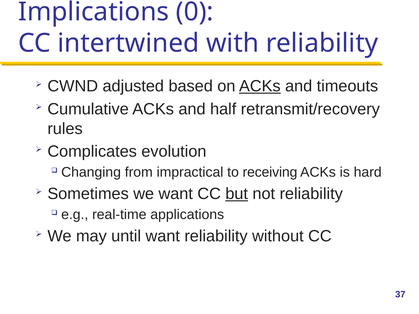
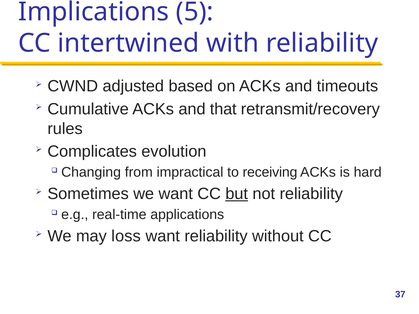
0: 0 -> 5 (195, 12)
ACKs underline: present -> none (260, 86)
half: half -> that (223, 109)
until: until -> loss (126, 236)
